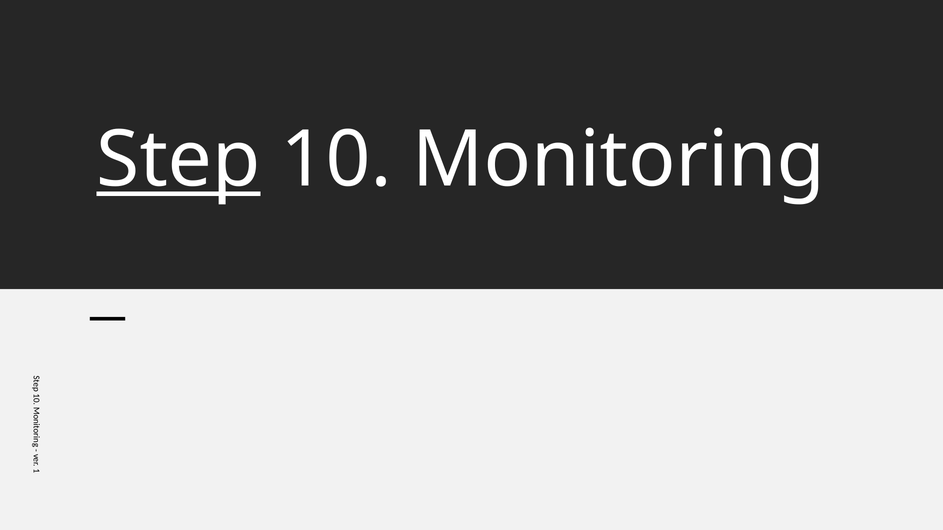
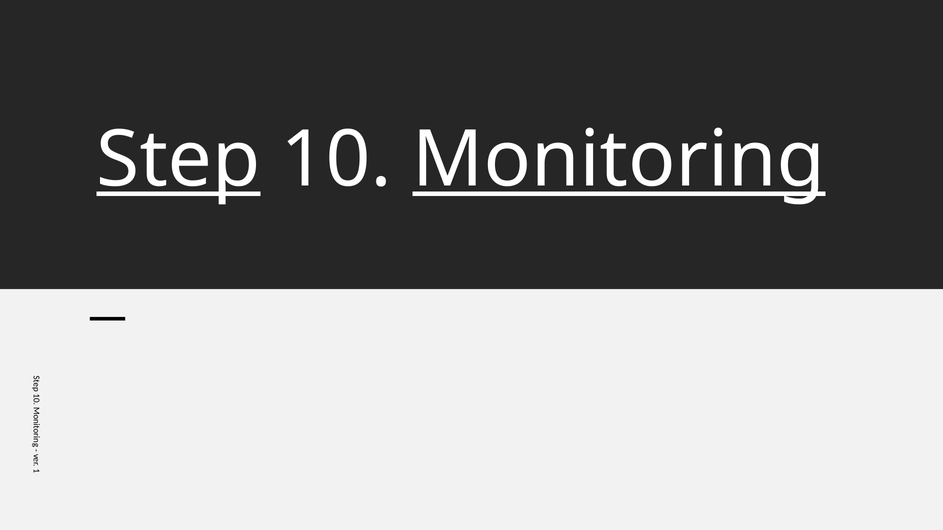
Monitoring underline: none -> present (619, 160)
